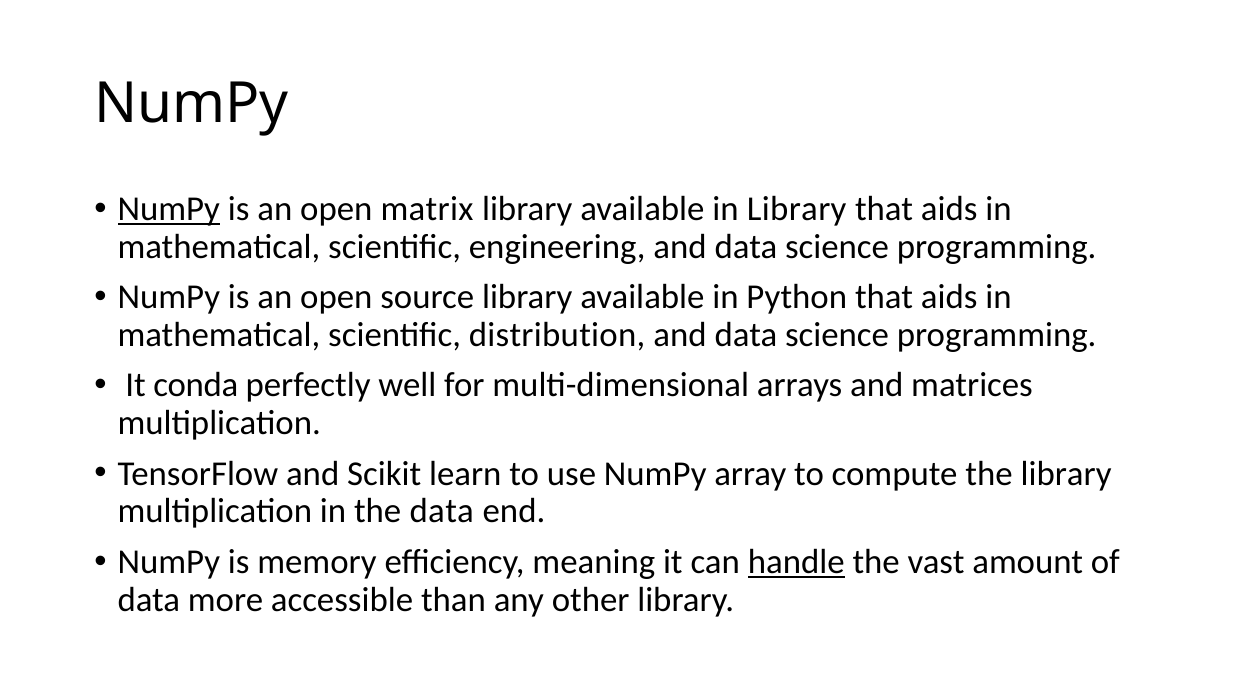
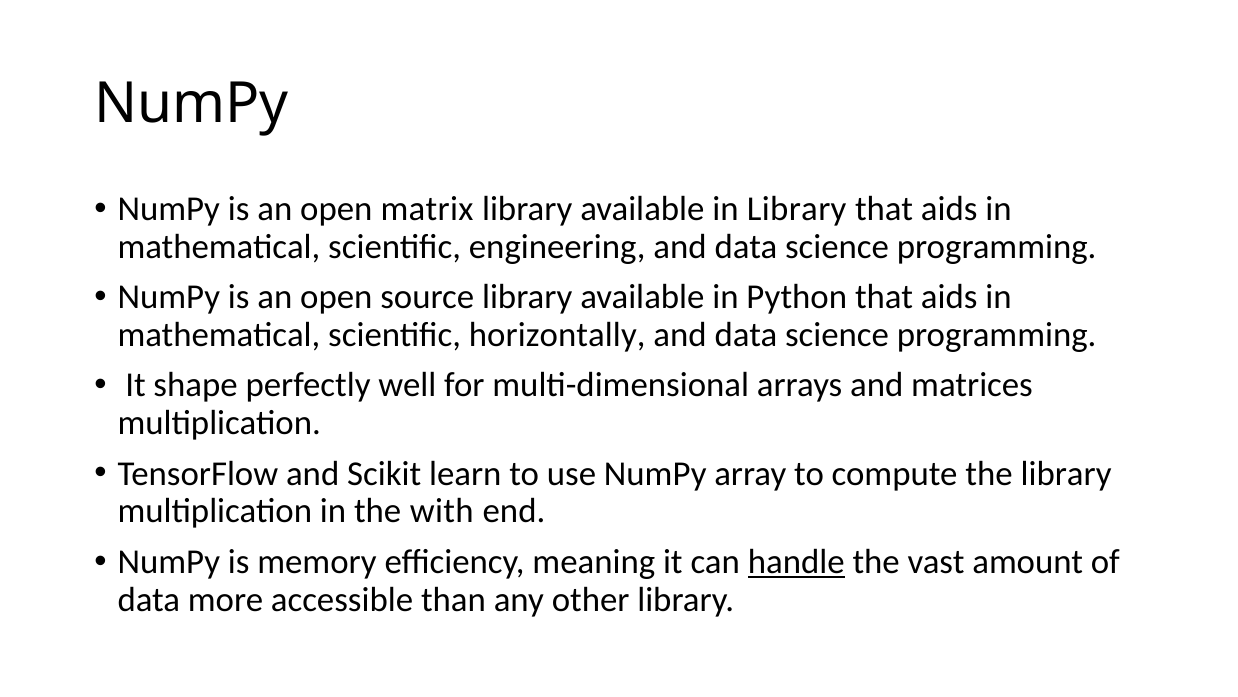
NumPy underline: present -> none (169, 209)
distribution: distribution -> horizontally (557, 334)
conda: conda -> shape (196, 385)
the data: data -> with (442, 511)
